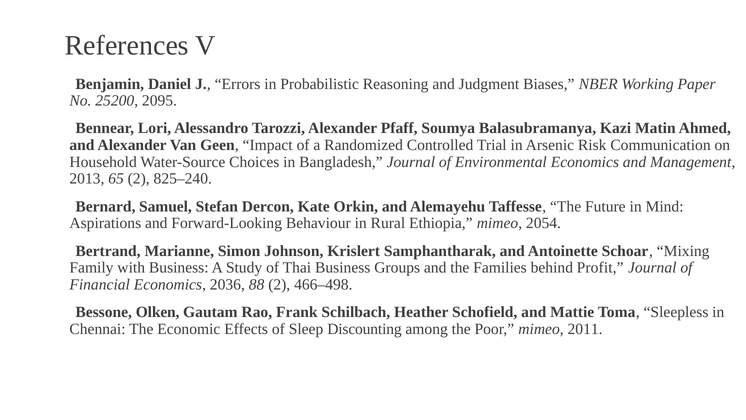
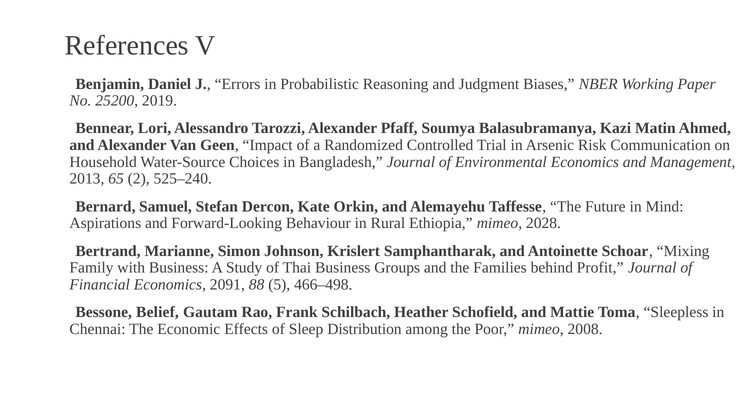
2095: 2095 -> 2019 (159, 101)
825–240: 825–240 -> 525–240 (183, 179)
2054: 2054 -> 2028 (543, 223)
2036: 2036 -> 2091 (227, 284)
88 2: 2 -> 5 (279, 284)
Olken: Olken -> Belief (157, 312)
Discounting: Discounting -> Distribution (364, 329)
2011: 2011 -> 2008 (585, 329)
